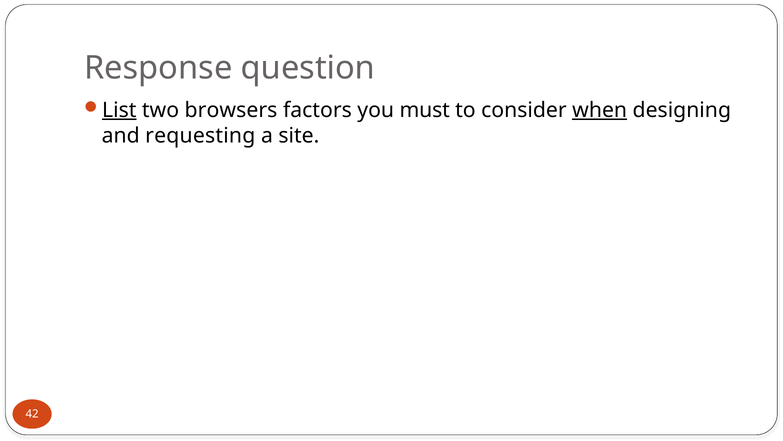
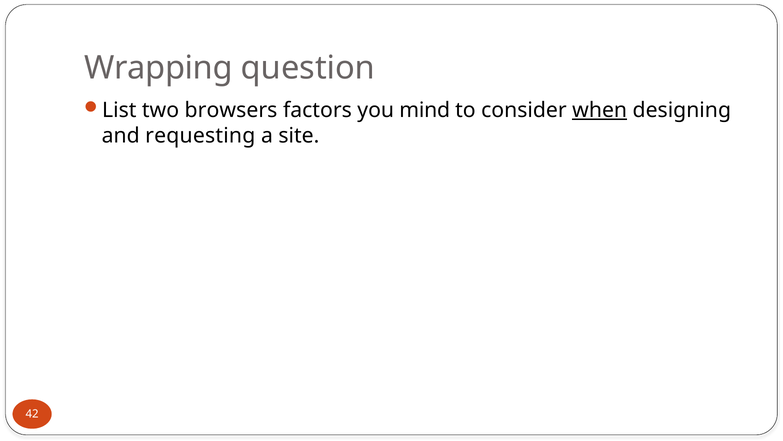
Response: Response -> Wrapping (158, 68)
List underline: present -> none (119, 110)
must: must -> mind (425, 110)
